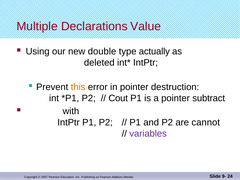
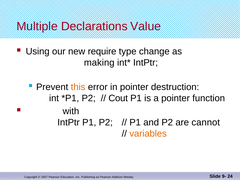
double: double -> require (102, 51)
actually: actually -> change (154, 51)
deleted: deleted -> making (99, 63)
subtract: subtract -> function (209, 98)
variables colour: purple -> orange (148, 134)
